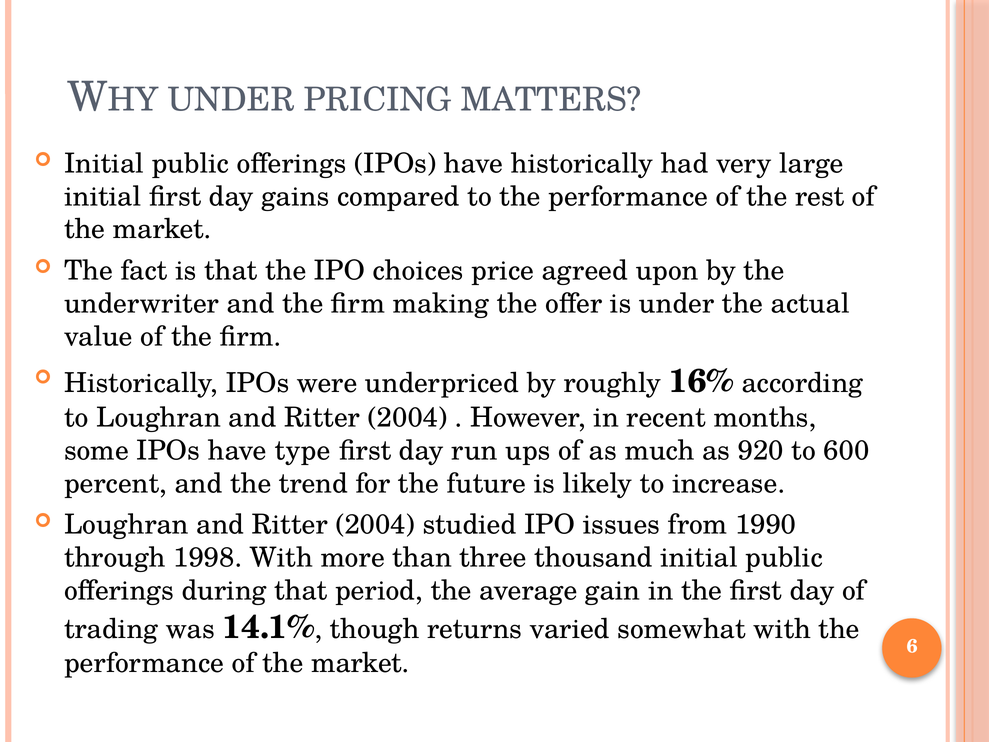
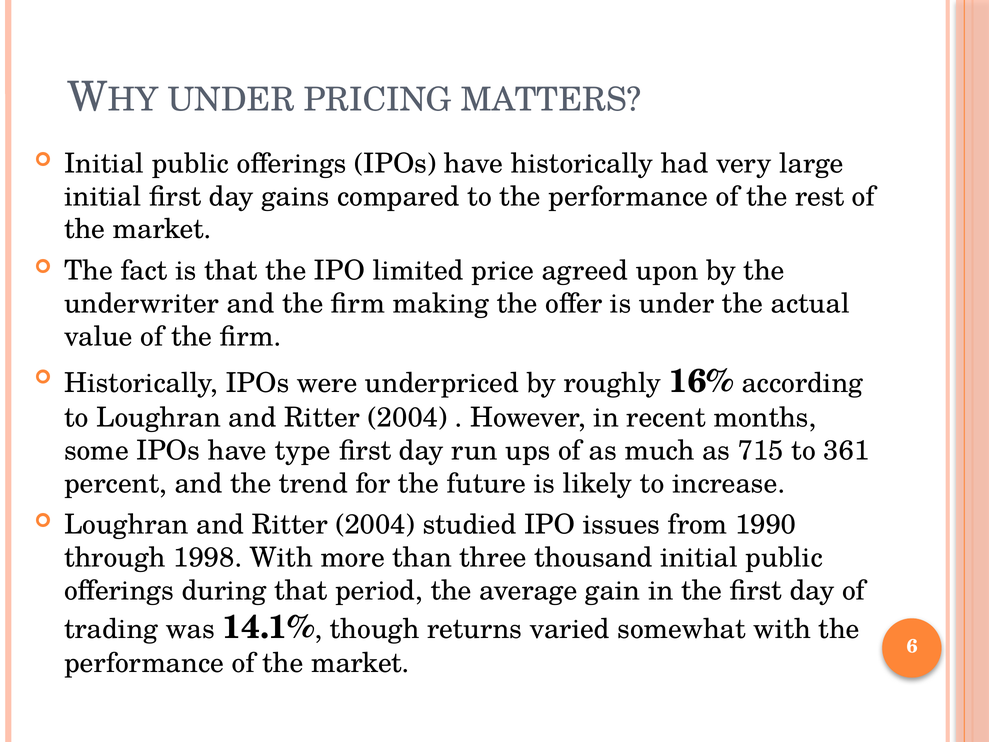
choices: choices -> limited (418, 271)
920: 920 -> 715 (761, 450)
600: 600 -> 361 (846, 450)
